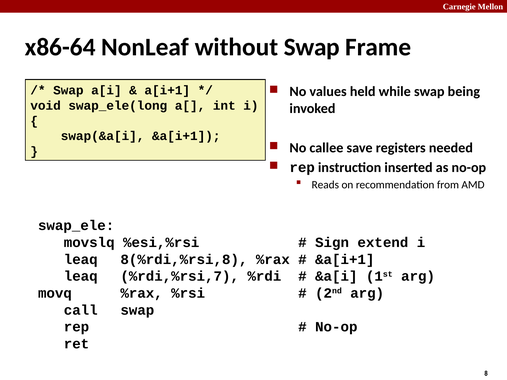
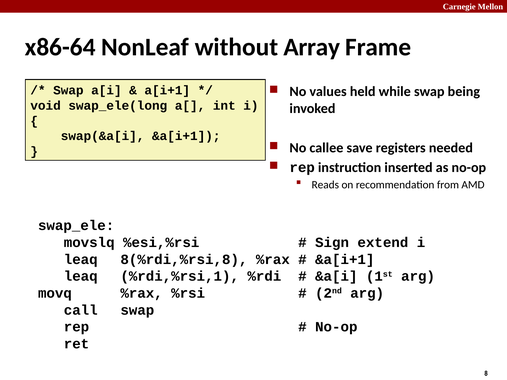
without Swap: Swap -> Array (312, 47)
%rdi,%rsi,7: %rdi,%rsi,7 -> %rdi,%rsi,1 (180, 276)
